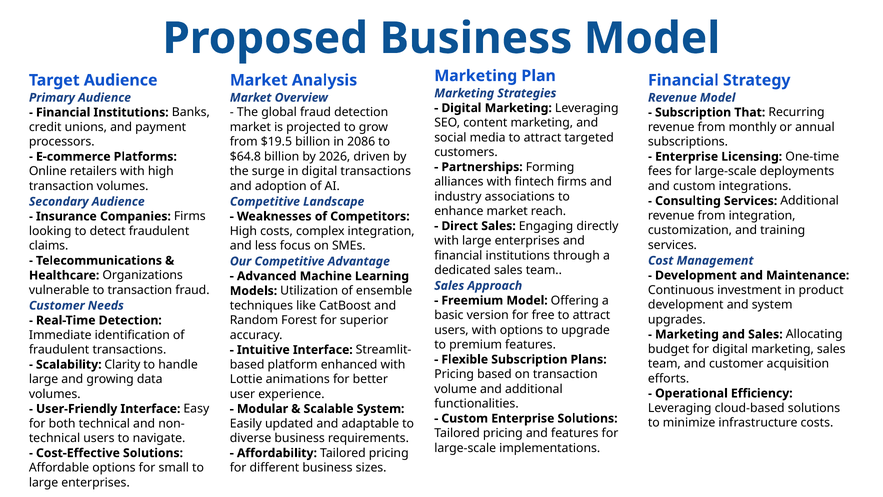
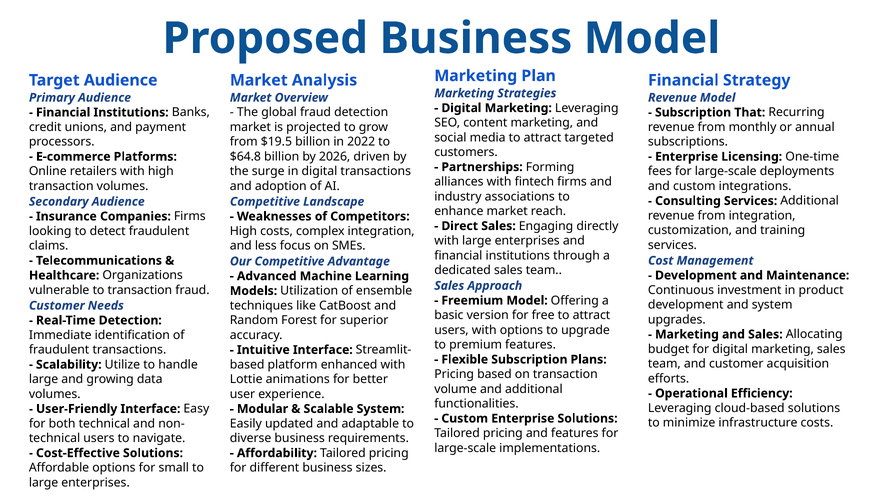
2086: 2086 -> 2022 (361, 142)
Clarity: Clarity -> Utilize (122, 364)
